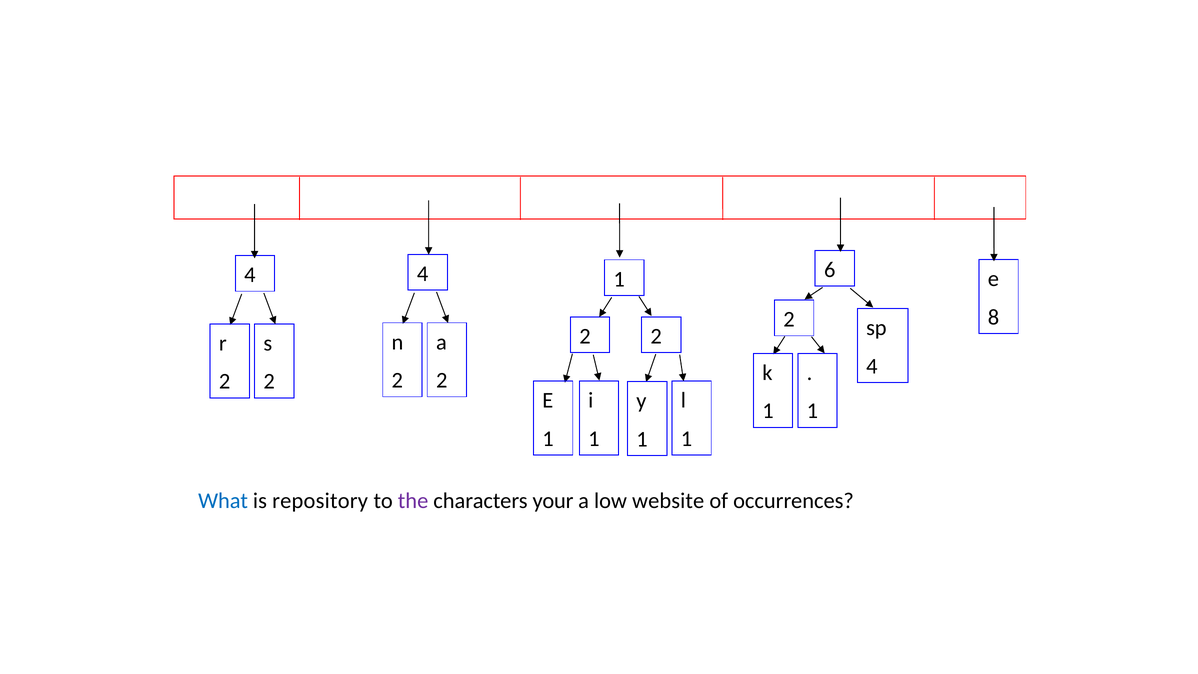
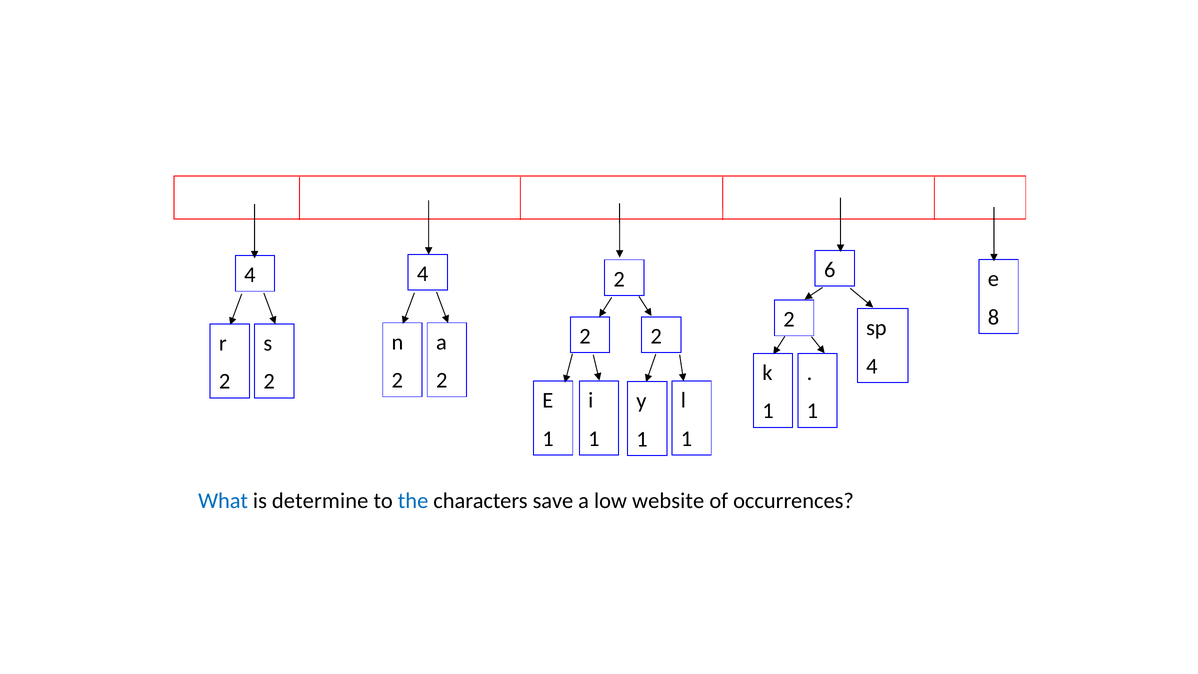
4 1: 1 -> 2 (619, 279)
repository: repository -> determine (320, 501)
the colour: purple -> blue (413, 501)
your: your -> save (553, 501)
